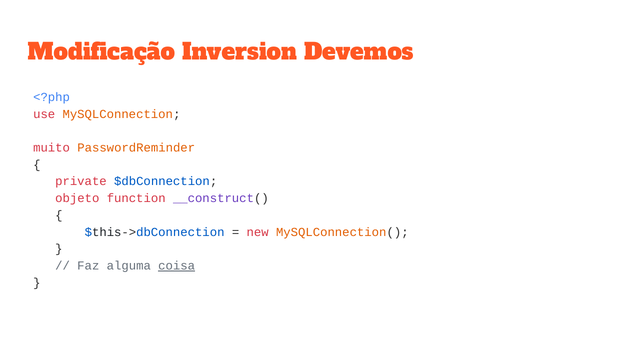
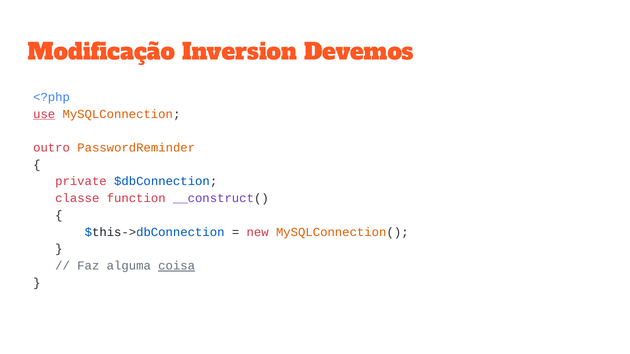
use underline: none -> present (44, 114)
muito: muito -> outro (52, 148)
objeto: objeto -> classe (77, 199)
